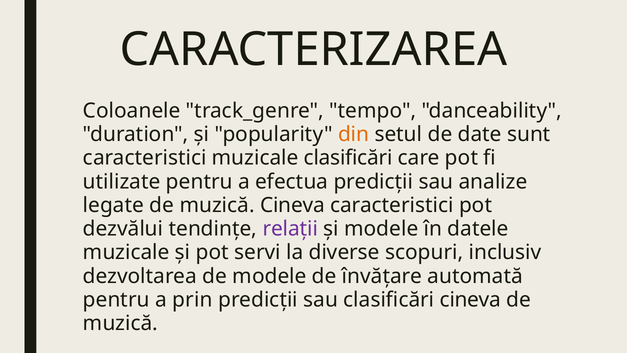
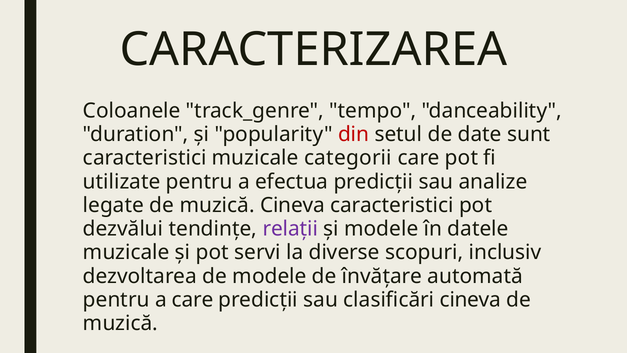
din colour: orange -> red (354, 134)
muzicale clasificări: clasificări -> categorii (348, 158)
a prin: prin -> care (193, 299)
